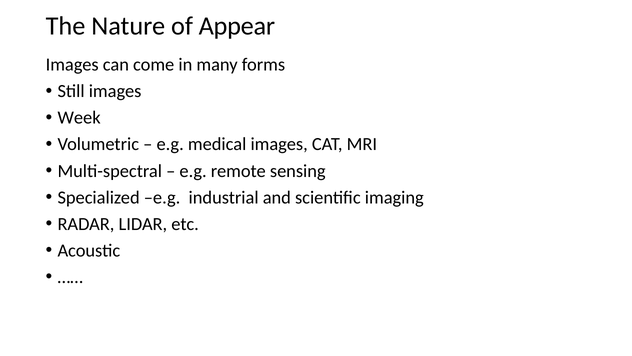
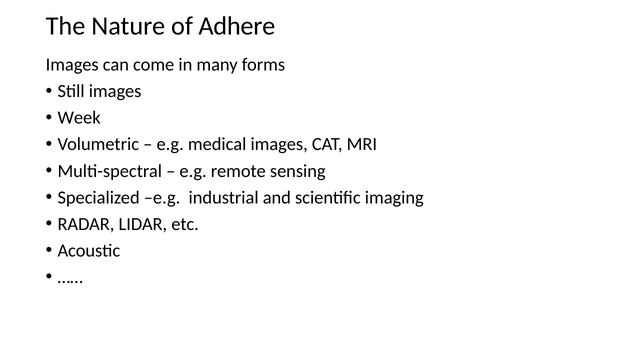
Appear: Appear -> Adhere (237, 26)
